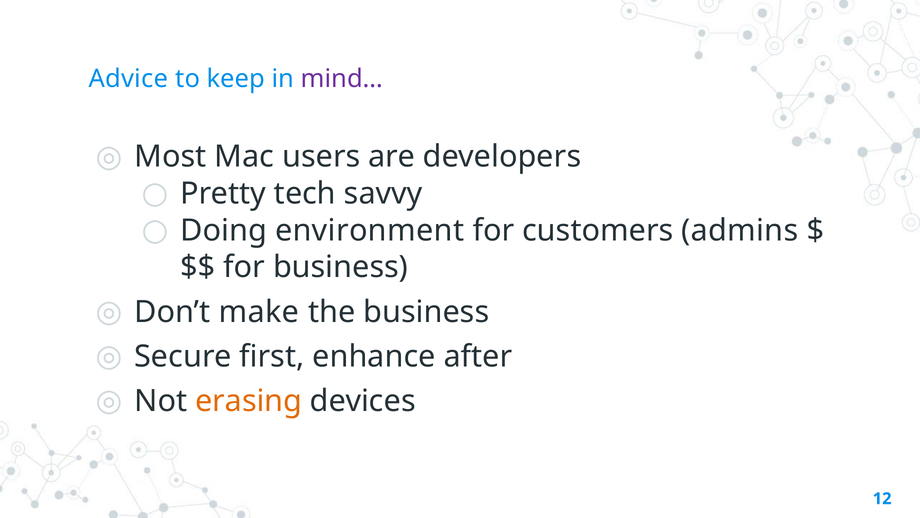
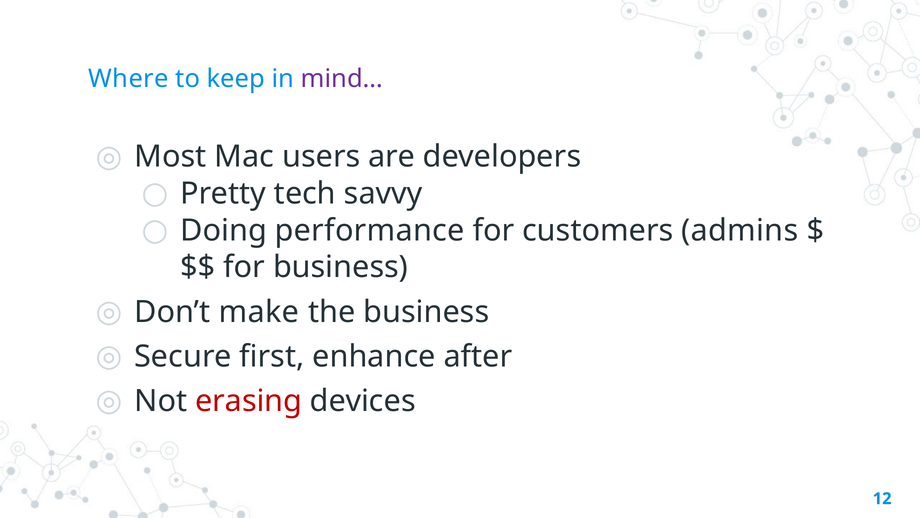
Advice: Advice -> Where (128, 79)
environment: environment -> performance (370, 230)
erasing colour: orange -> red (249, 401)
